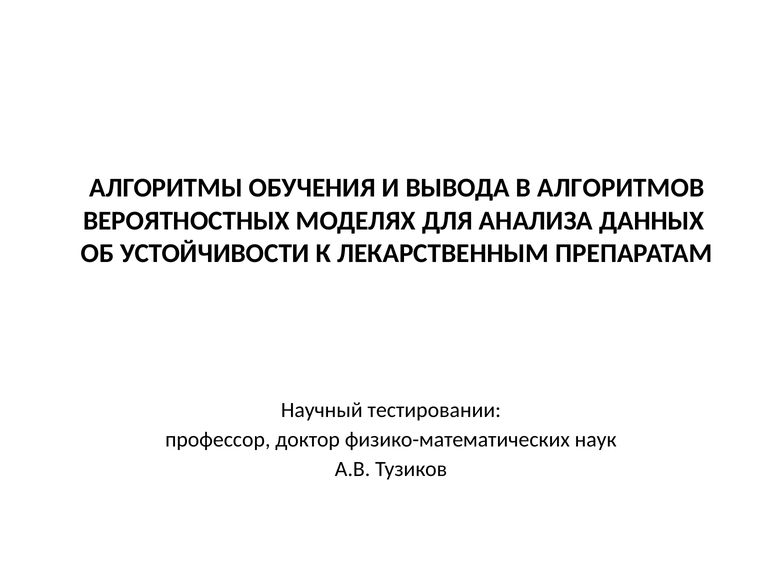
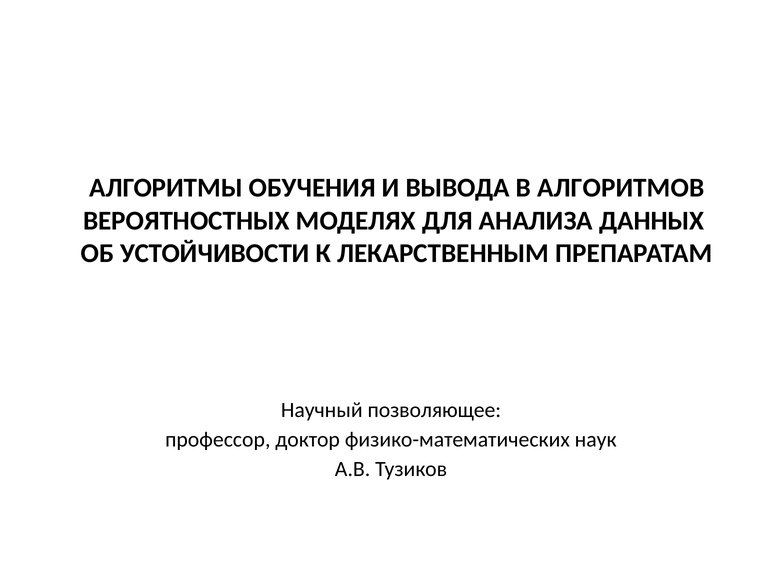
тестировании: тестировании -> позволяющее (434, 410)
